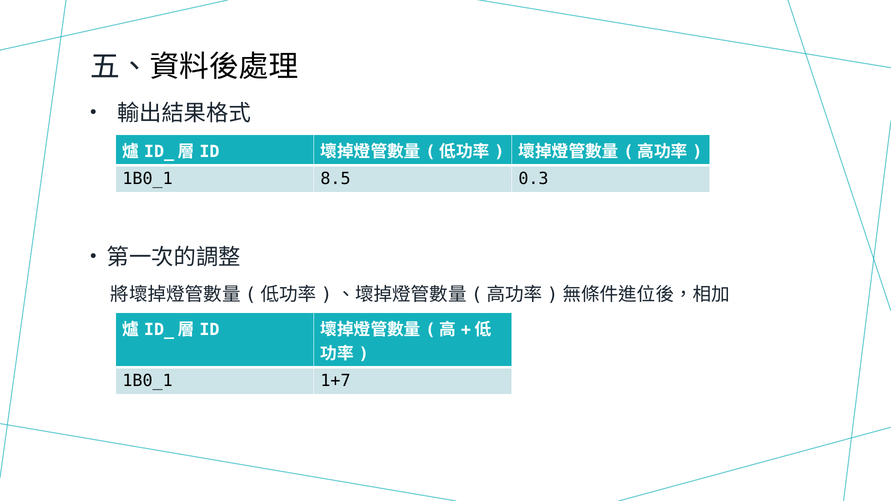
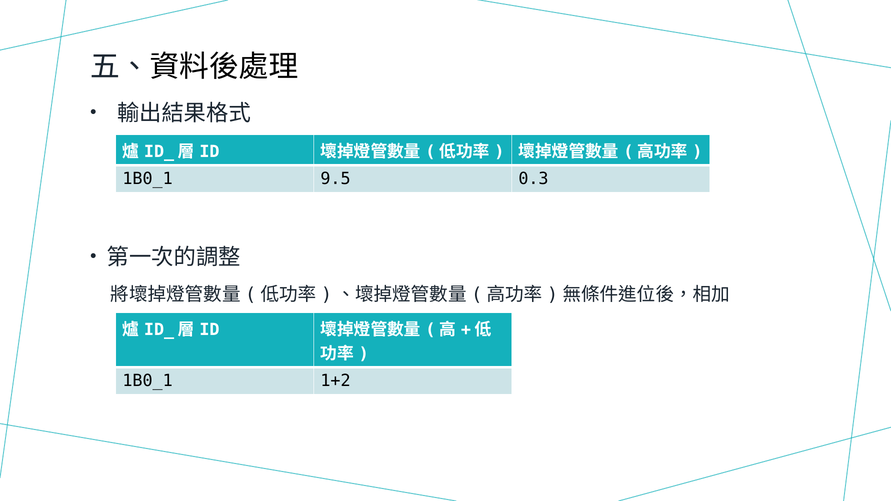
8.5: 8.5 -> 9.5 (336, 179)
1+7: 1+7 -> 1+2 (336, 381)
